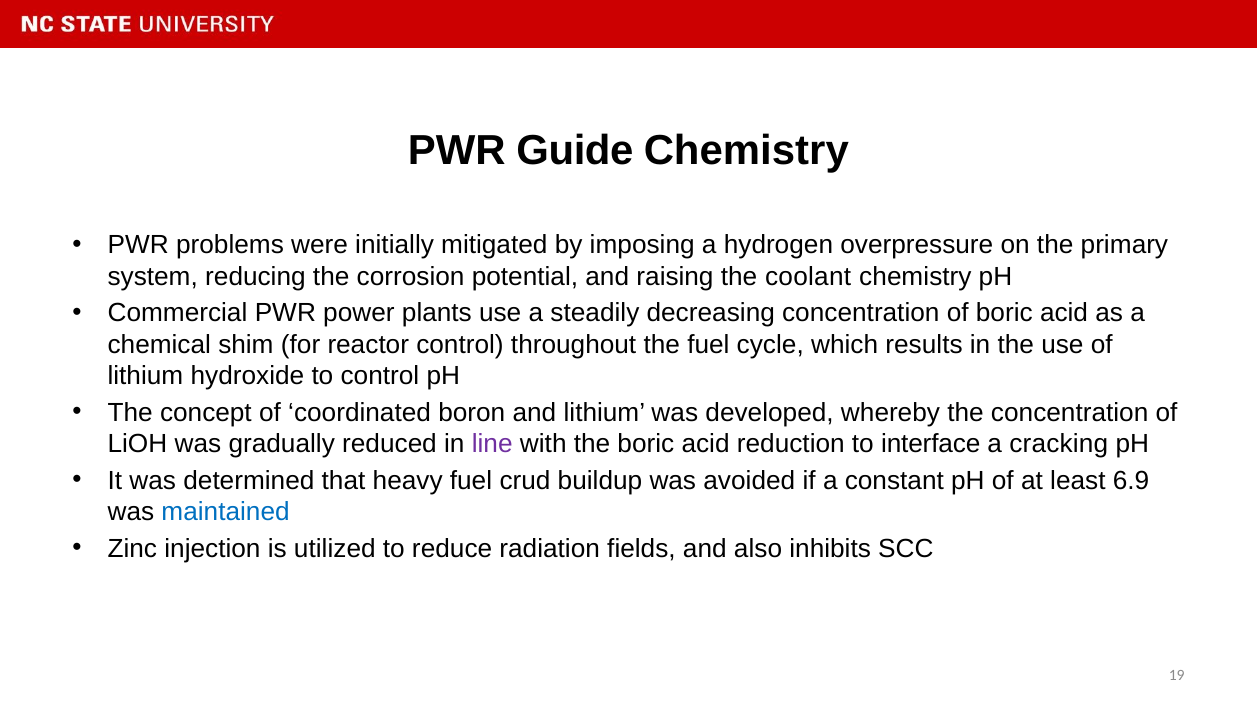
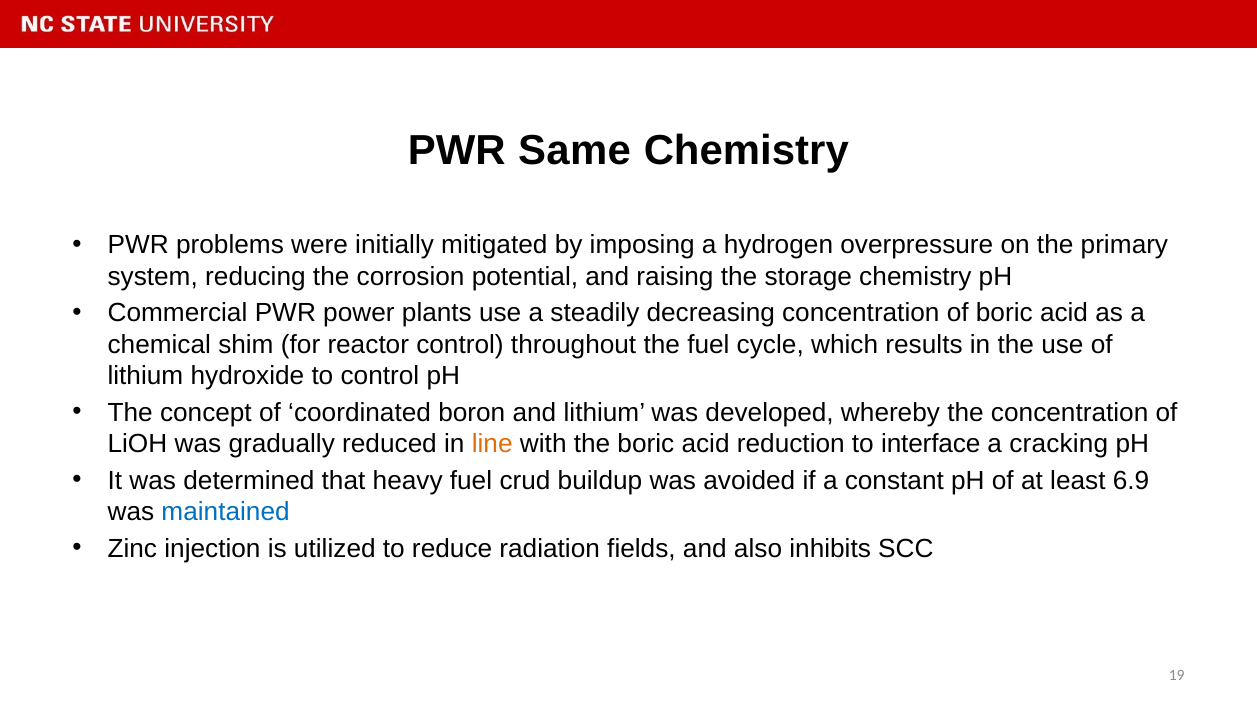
Guide: Guide -> Same (575, 151)
coolant: coolant -> storage (808, 276)
line colour: purple -> orange (492, 444)
